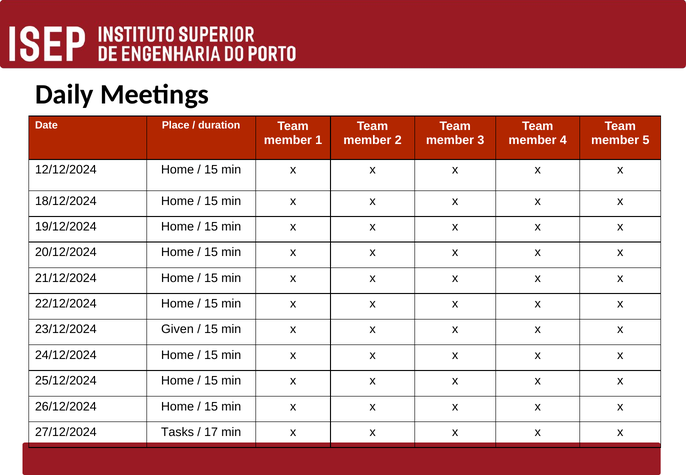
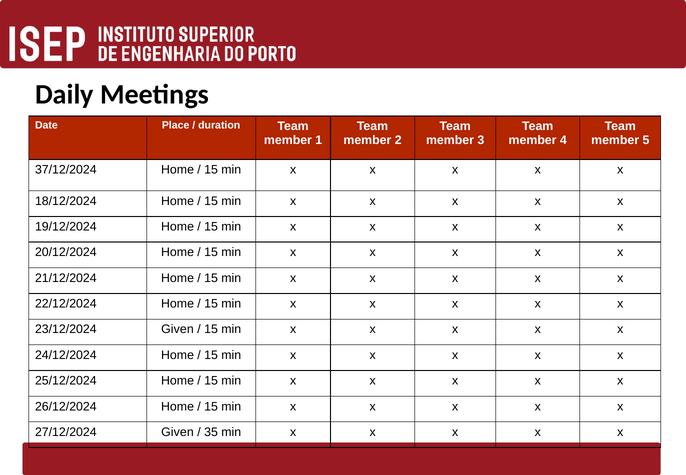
12/12/2024: 12/12/2024 -> 37/12/2024 (66, 170)
27/12/2024 Tasks: Tasks -> Given (177, 432)
17: 17 -> 35 (211, 432)
